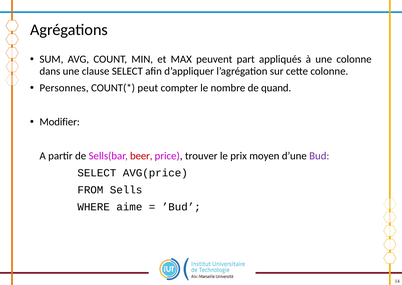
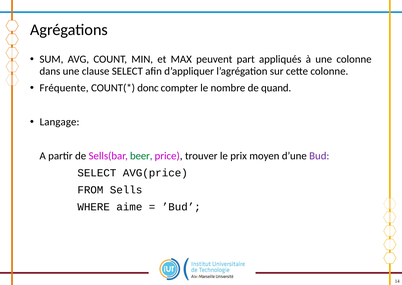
Personnes: Personnes -> Fréquente (64, 88)
peut: peut -> donc (148, 88)
Modifier: Modifier -> Langage (60, 122)
beer colour: red -> green (141, 156)
